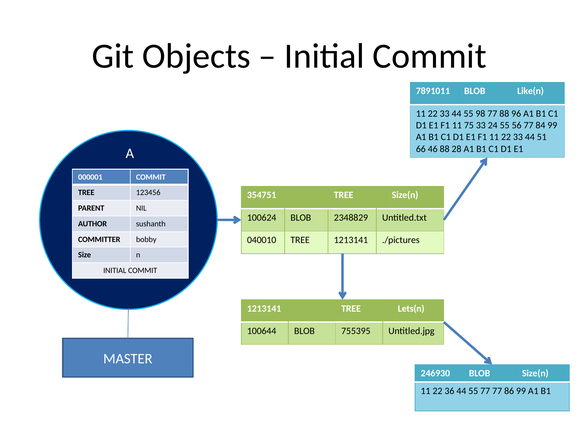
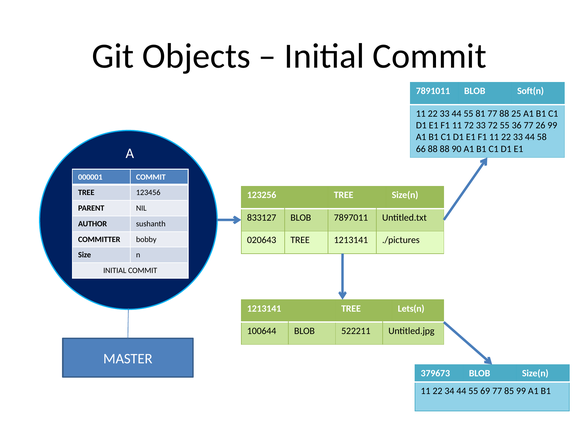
Like(n: Like(n -> Soft(n (531, 91)
98: 98 -> 81 (480, 113)
96: 96 -> 25 (516, 113)
11 75: 75 -> 72 (469, 125)
33 24: 24 -> 72 (493, 125)
56: 56 -> 36 (517, 125)
84: 84 -> 26 (540, 125)
51: 51 -> 58 (542, 137)
66 46: 46 -> 88 (433, 149)
28: 28 -> 90 (457, 149)
354751: 354751 -> 123256 (262, 195)
100624: 100624 -> 833127 (262, 217)
2348829: 2348829 -> 7897011 (351, 217)
040010: 040010 -> 020643 (262, 240)
755395: 755395 -> 522211 (356, 330)
246930: 246930 -> 379673 (435, 373)
36: 36 -> 34 (449, 390)
55 77: 77 -> 69 (485, 390)
86: 86 -> 85 (509, 390)
